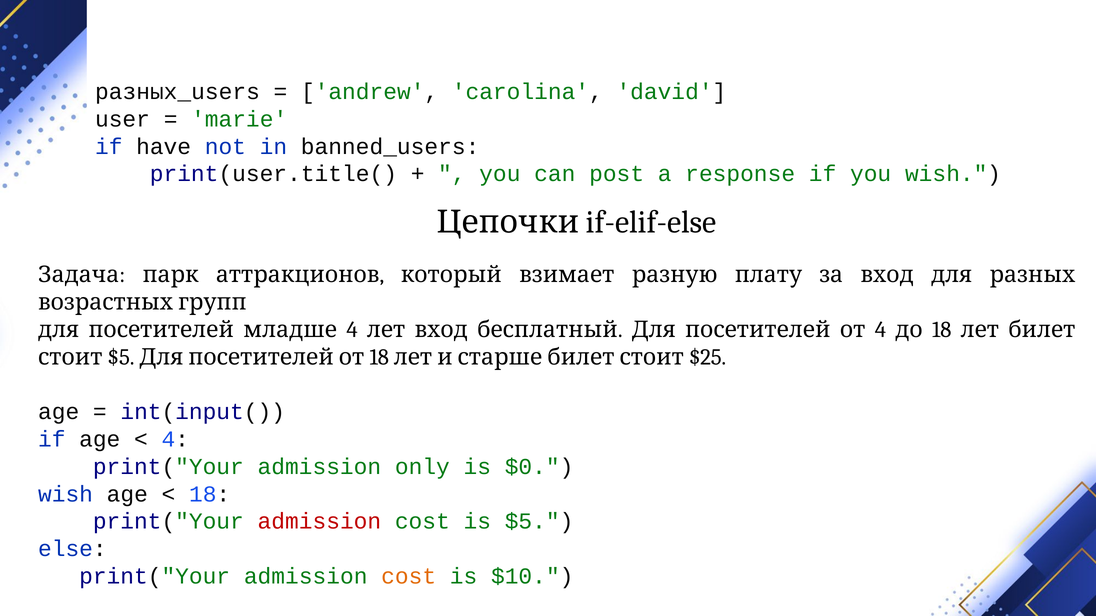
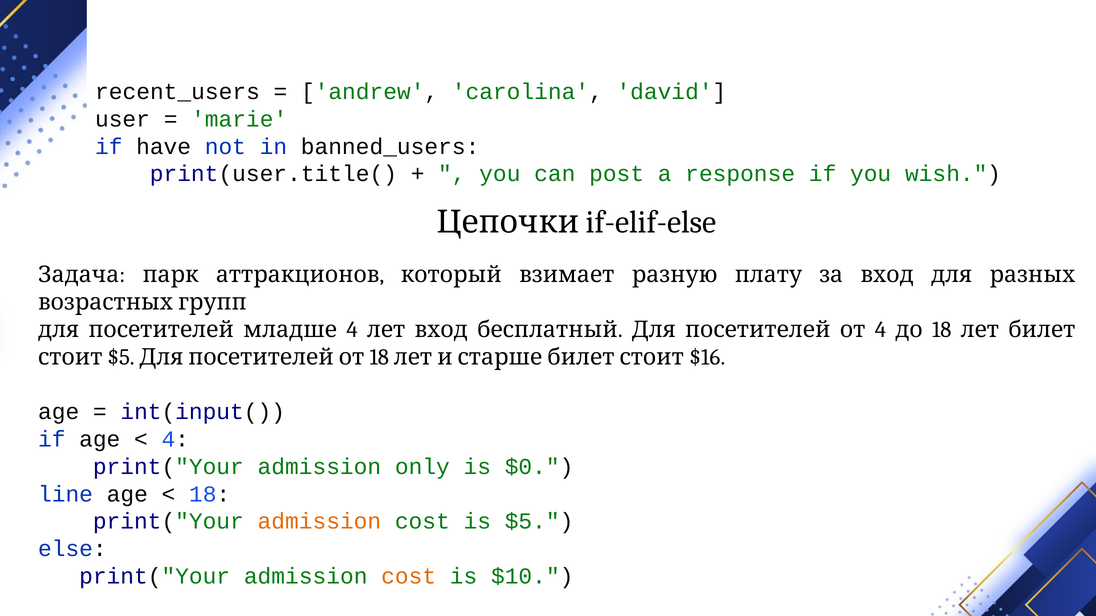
разных_users: разных_users -> recent_users (177, 92)
$25: $25 -> $16 (707, 357)
wish: wish -> line (66, 494)
admission colour: red -> orange (319, 522)
